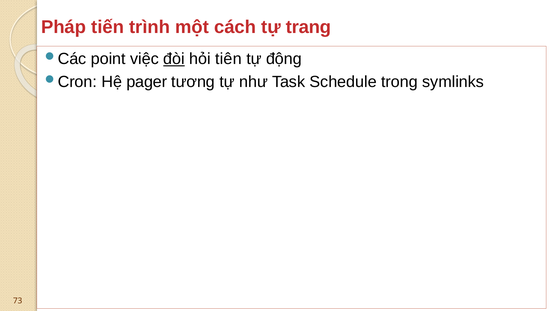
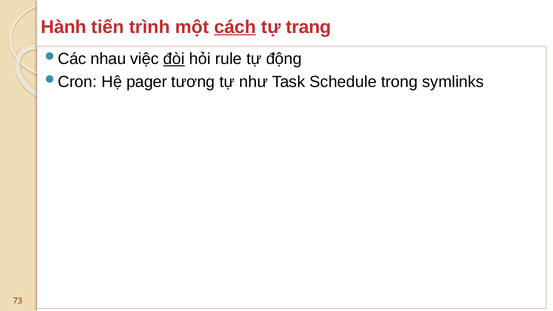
Pháp: Pháp -> Hành (64, 27)
cách underline: none -> present (235, 27)
point: point -> nhau (108, 59)
tiên: tiên -> rule (229, 59)
